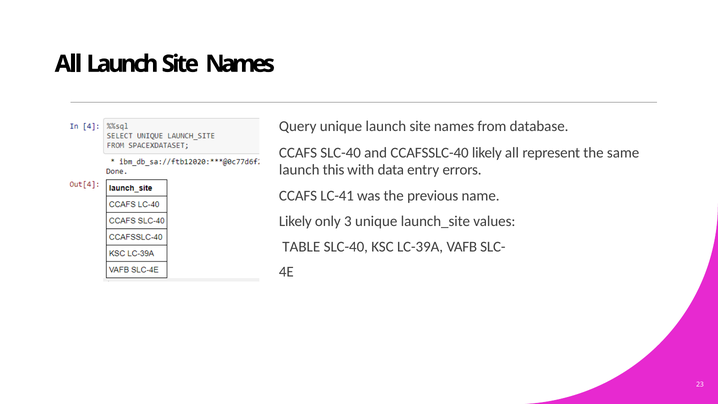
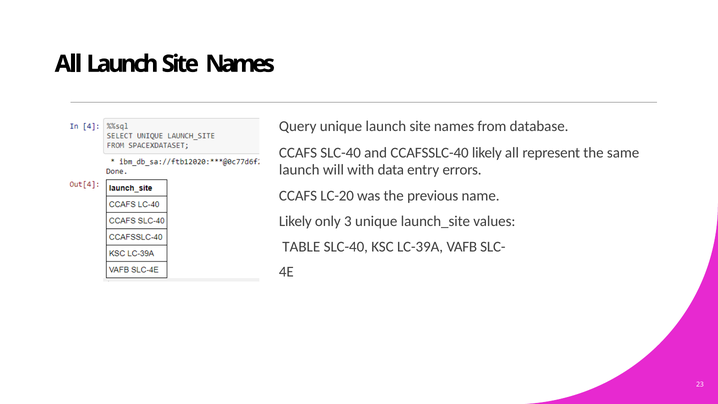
this: this -> will (333, 170)
LC-41: LC-41 -> LC-20 (337, 196)
